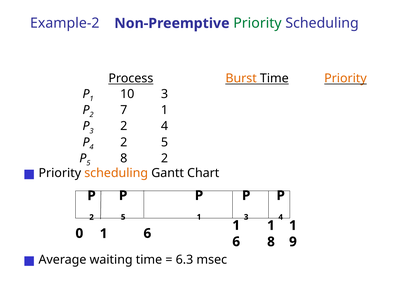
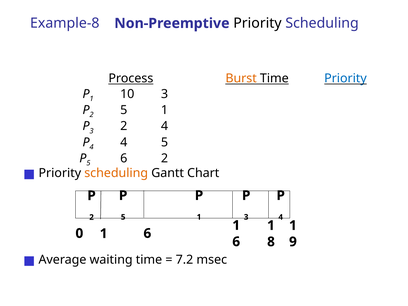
Example-2: Example-2 -> Example-8 (65, 23)
Priority colour: green -> black (257, 23)
Priority colour: orange -> blue (345, 78)
2 7: 7 -> 5 (124, 110)
4 2: 2 -> 4 (124, 142)
5 8: 8 -> 6 (124, 158)
6.3: 6.3 -> 7.2 (184, 260)
